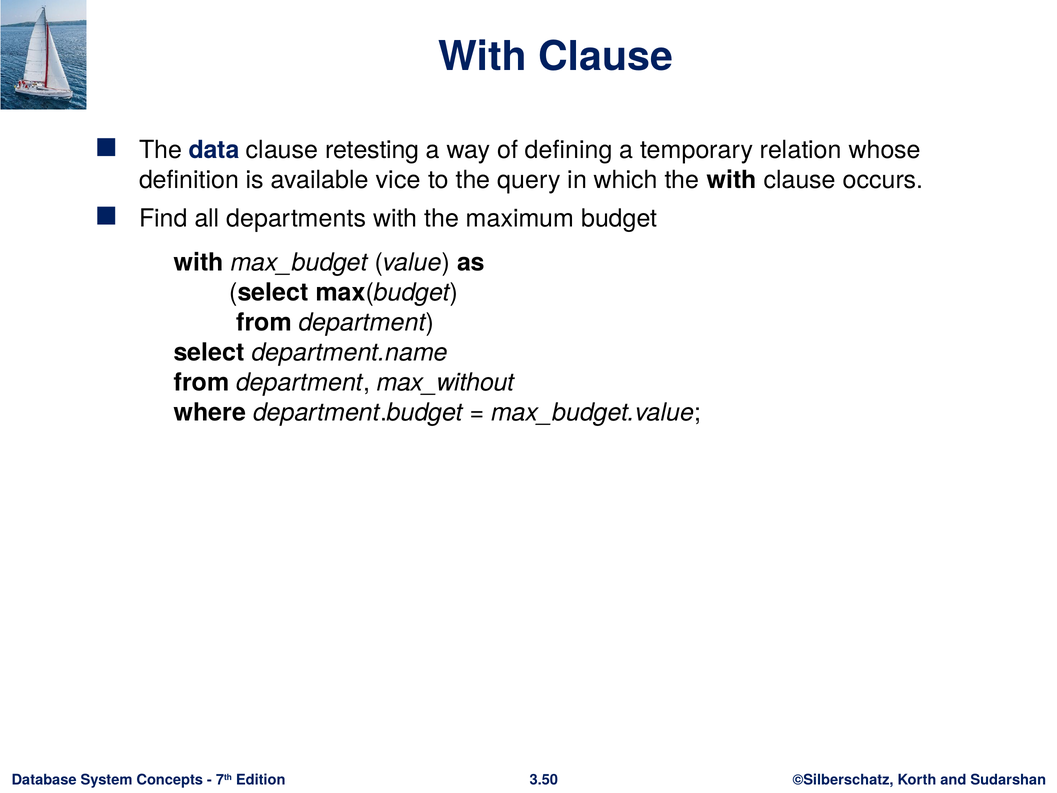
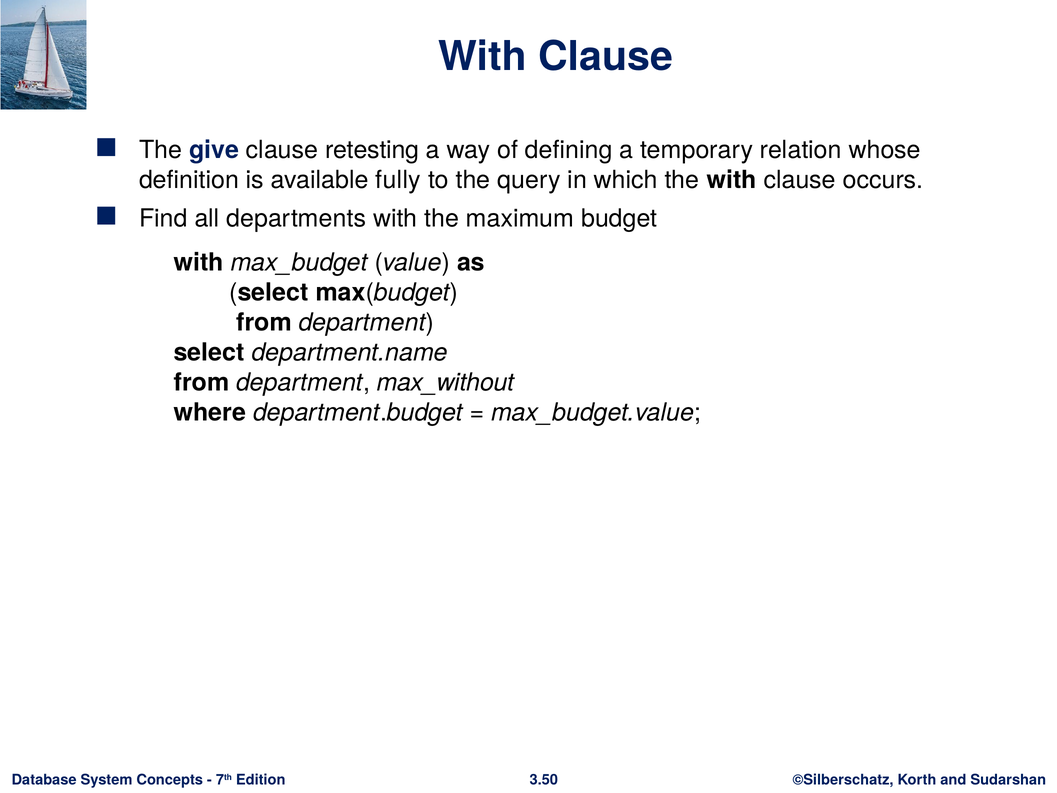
data: data -> give (214, 150)
vice: vice -> fully (398, 180)
